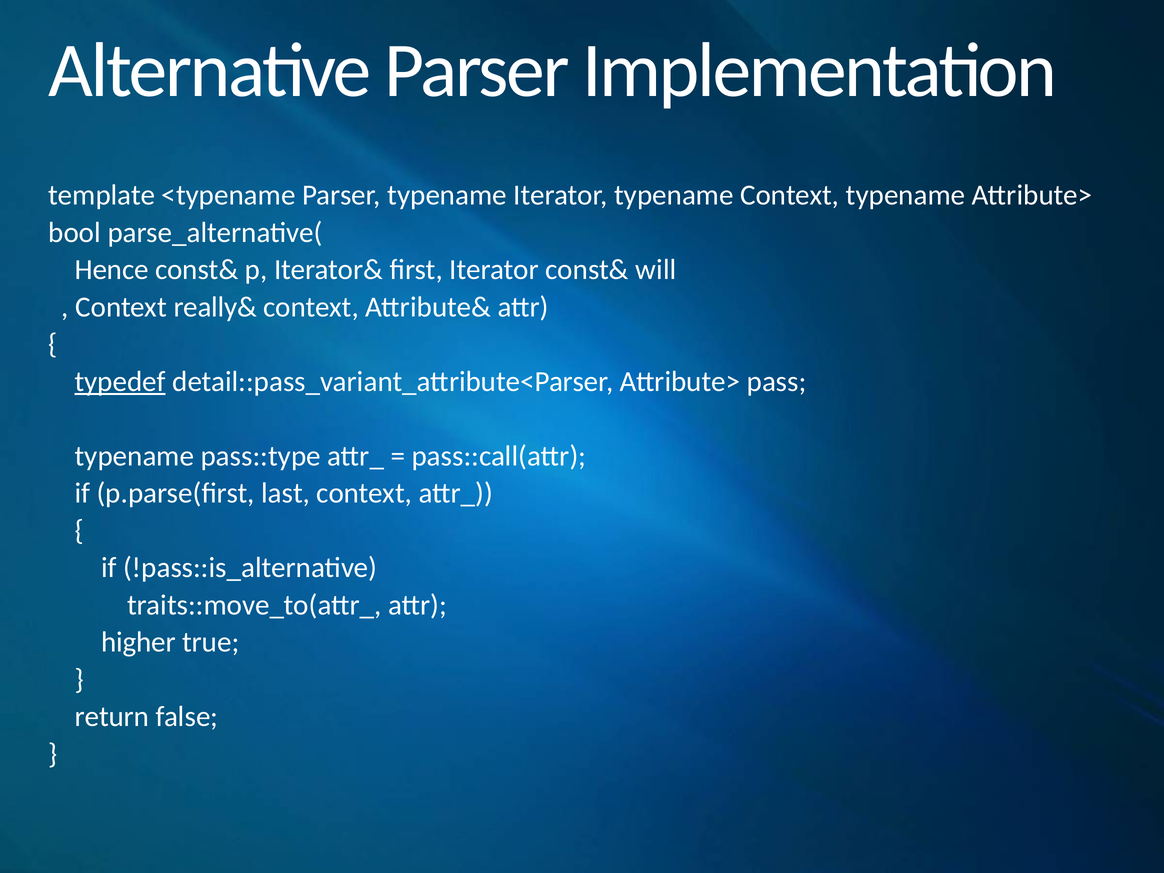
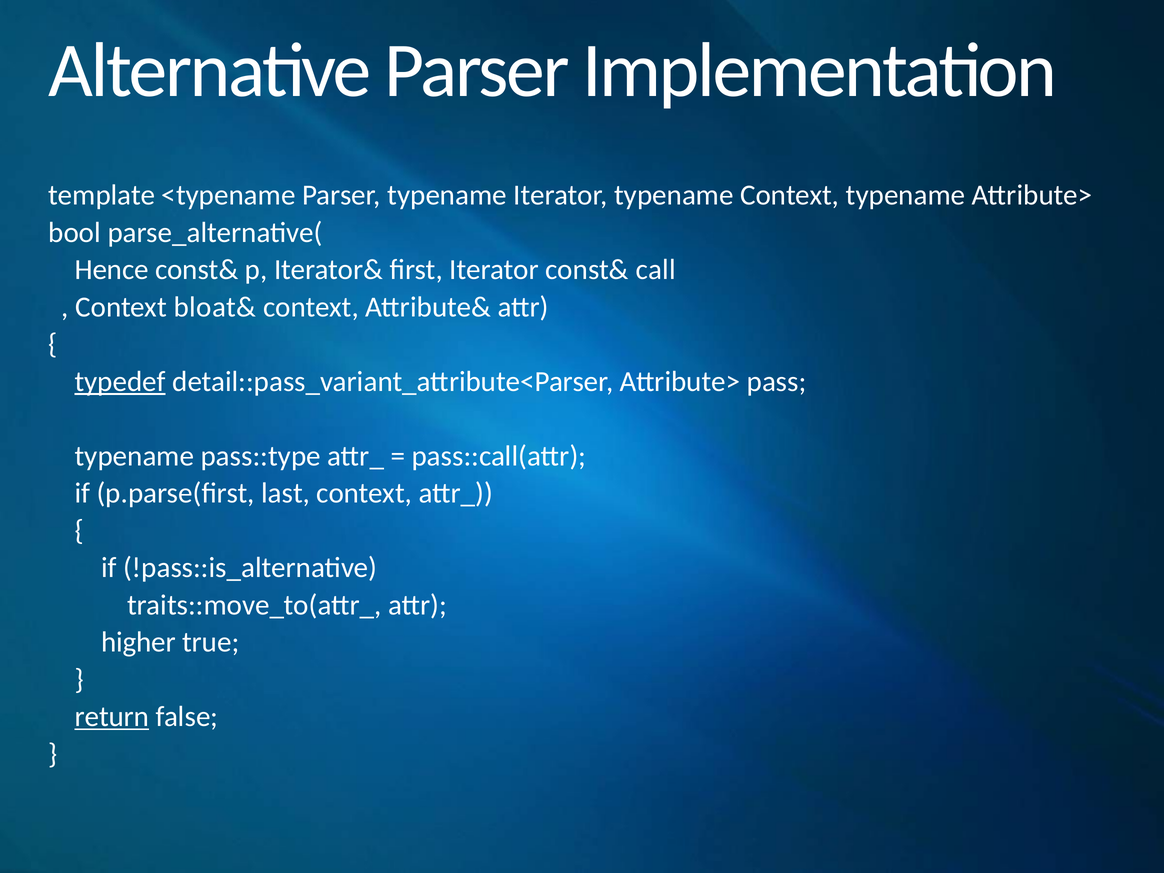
will: will -> call (656, 270)
really&: really& -> bloat& (215, 307)
return underline: none -> present (112, 717)
